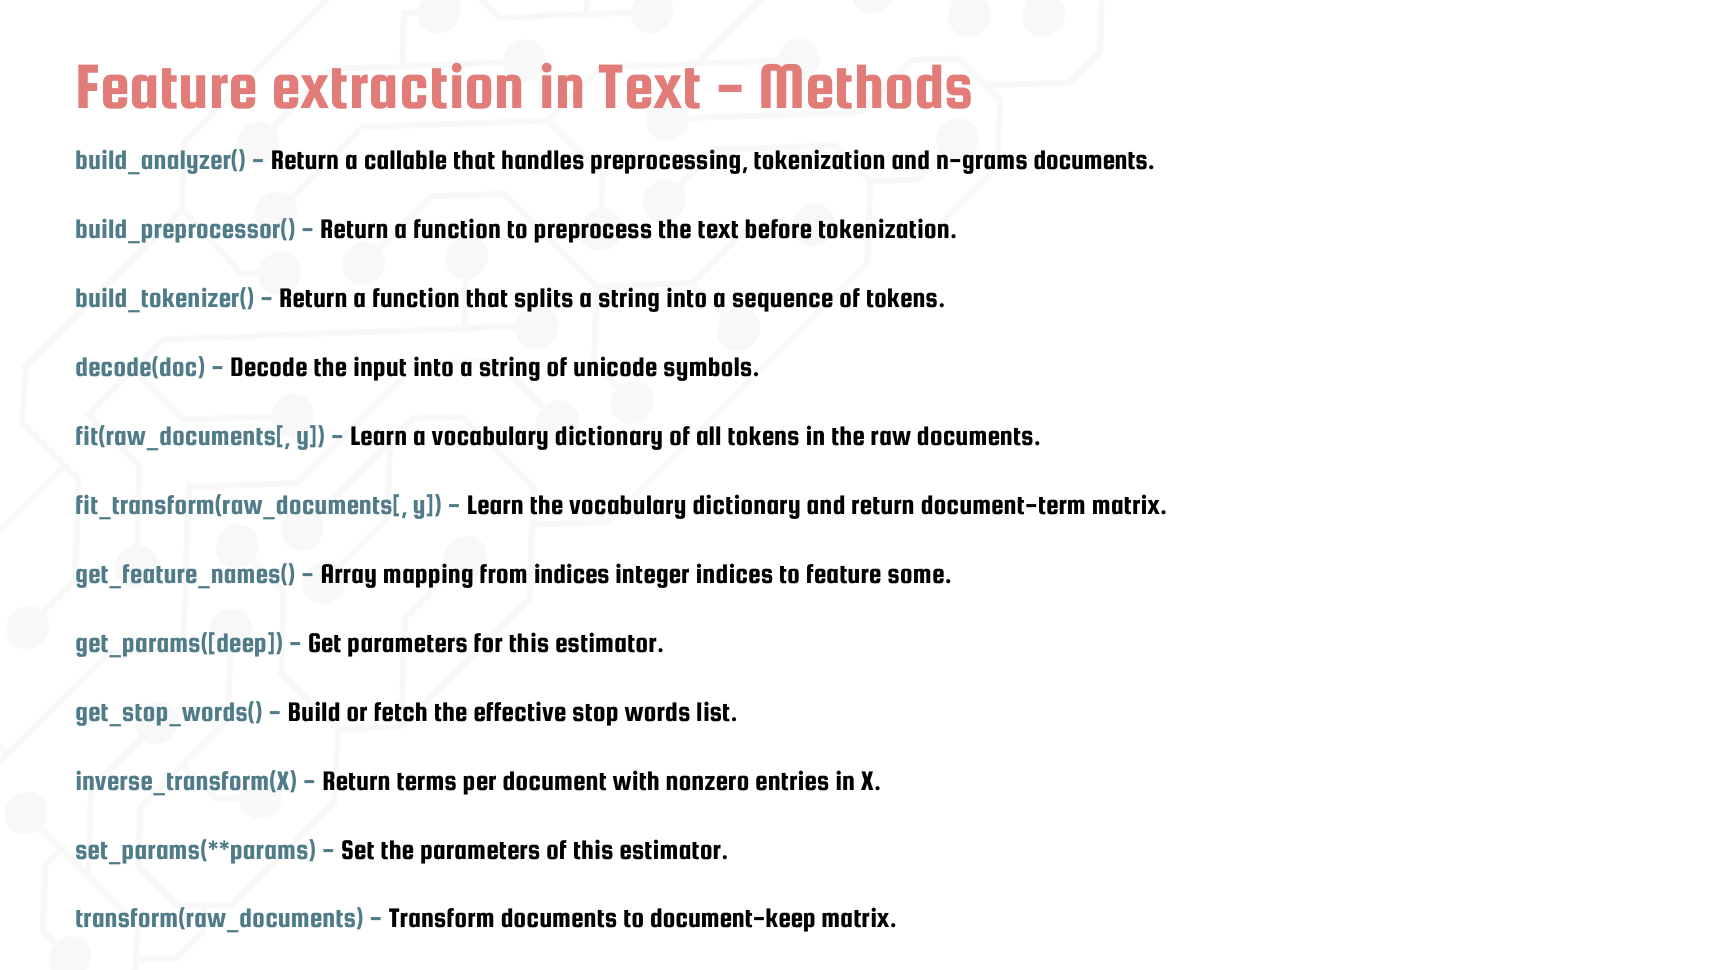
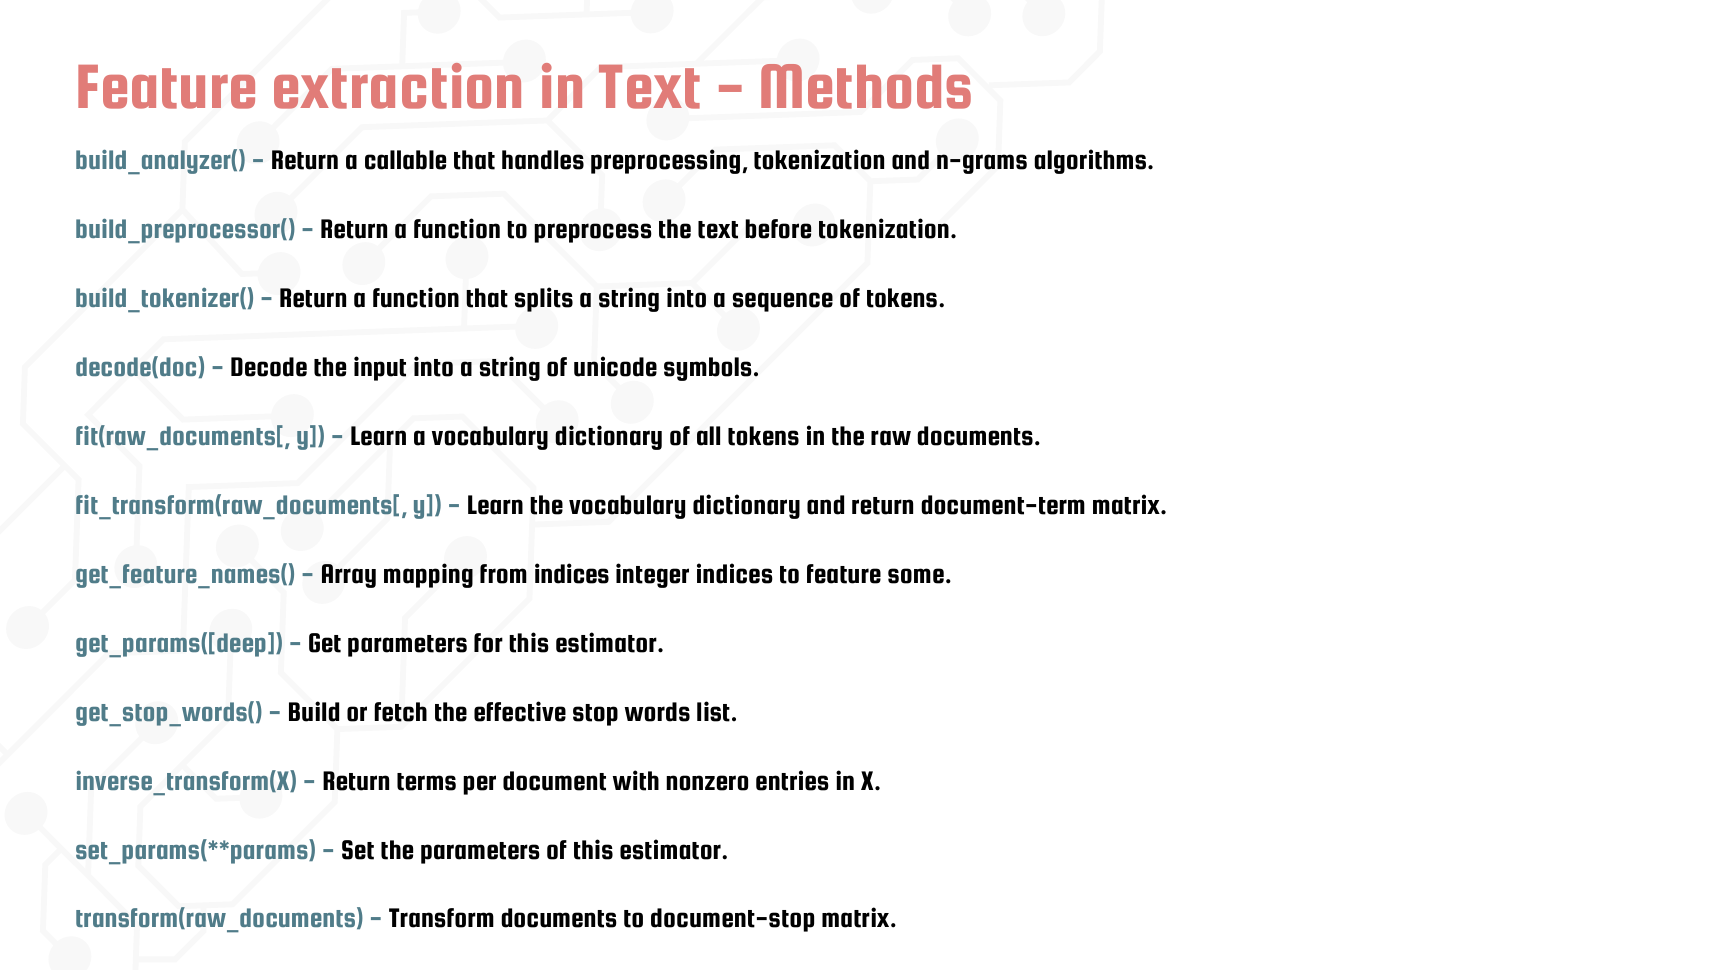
n-grams documents: documents -> algorithms (1094, 160)
document-keep: document-keep -> document-stop (733, 918)
